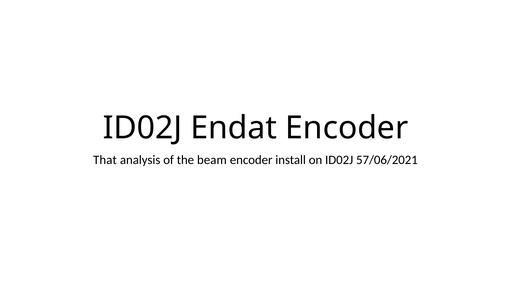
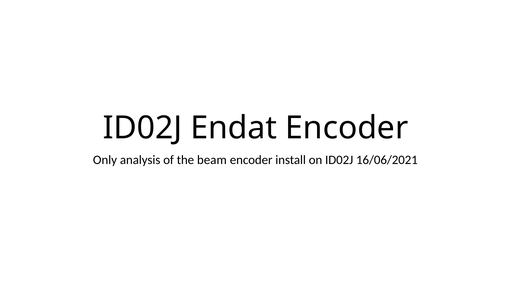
That: That -> Only (105, 160)
57/06/2021: 57/06/2021 -> 16/06/2021 (387, 160)
